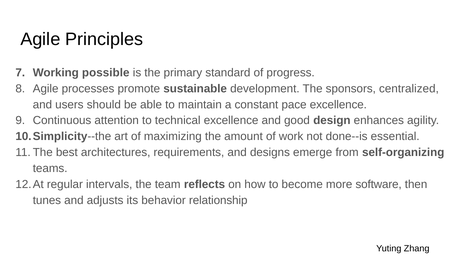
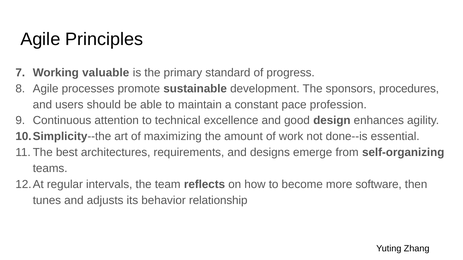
possible: possible -> valuable (106, 73)
centralized: centralized -> procedures (409, 89)
pace excellence: excellence -> profession (338, 105)
